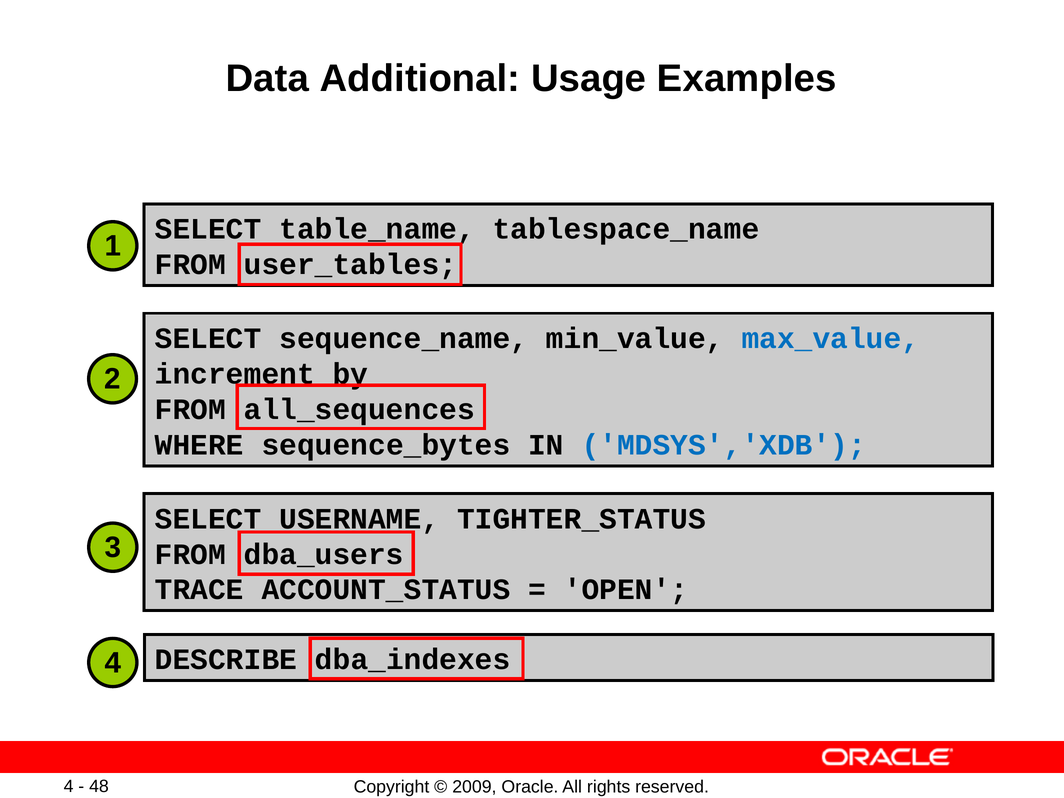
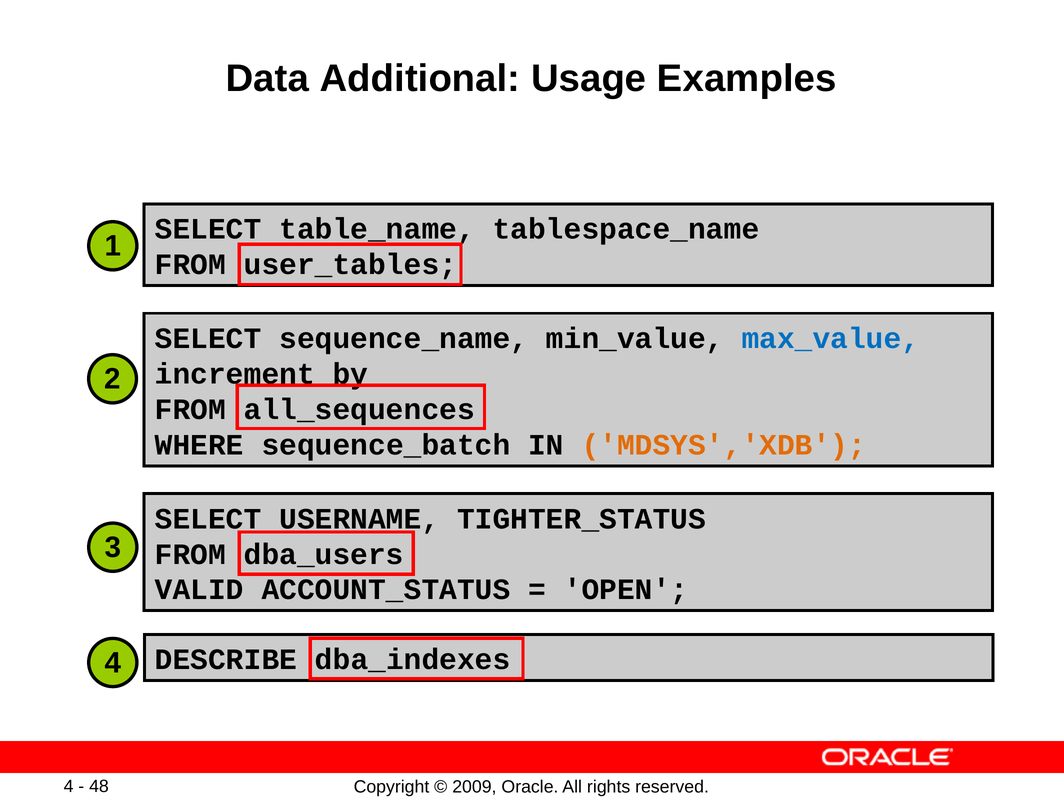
sequence_bytes: sequence_bytes -> sequence_batch (386, 445)
MDSYS','XDB colour: blue -> orange (724, 445)
TRACE: TRACE -> VALID (199, 590)
